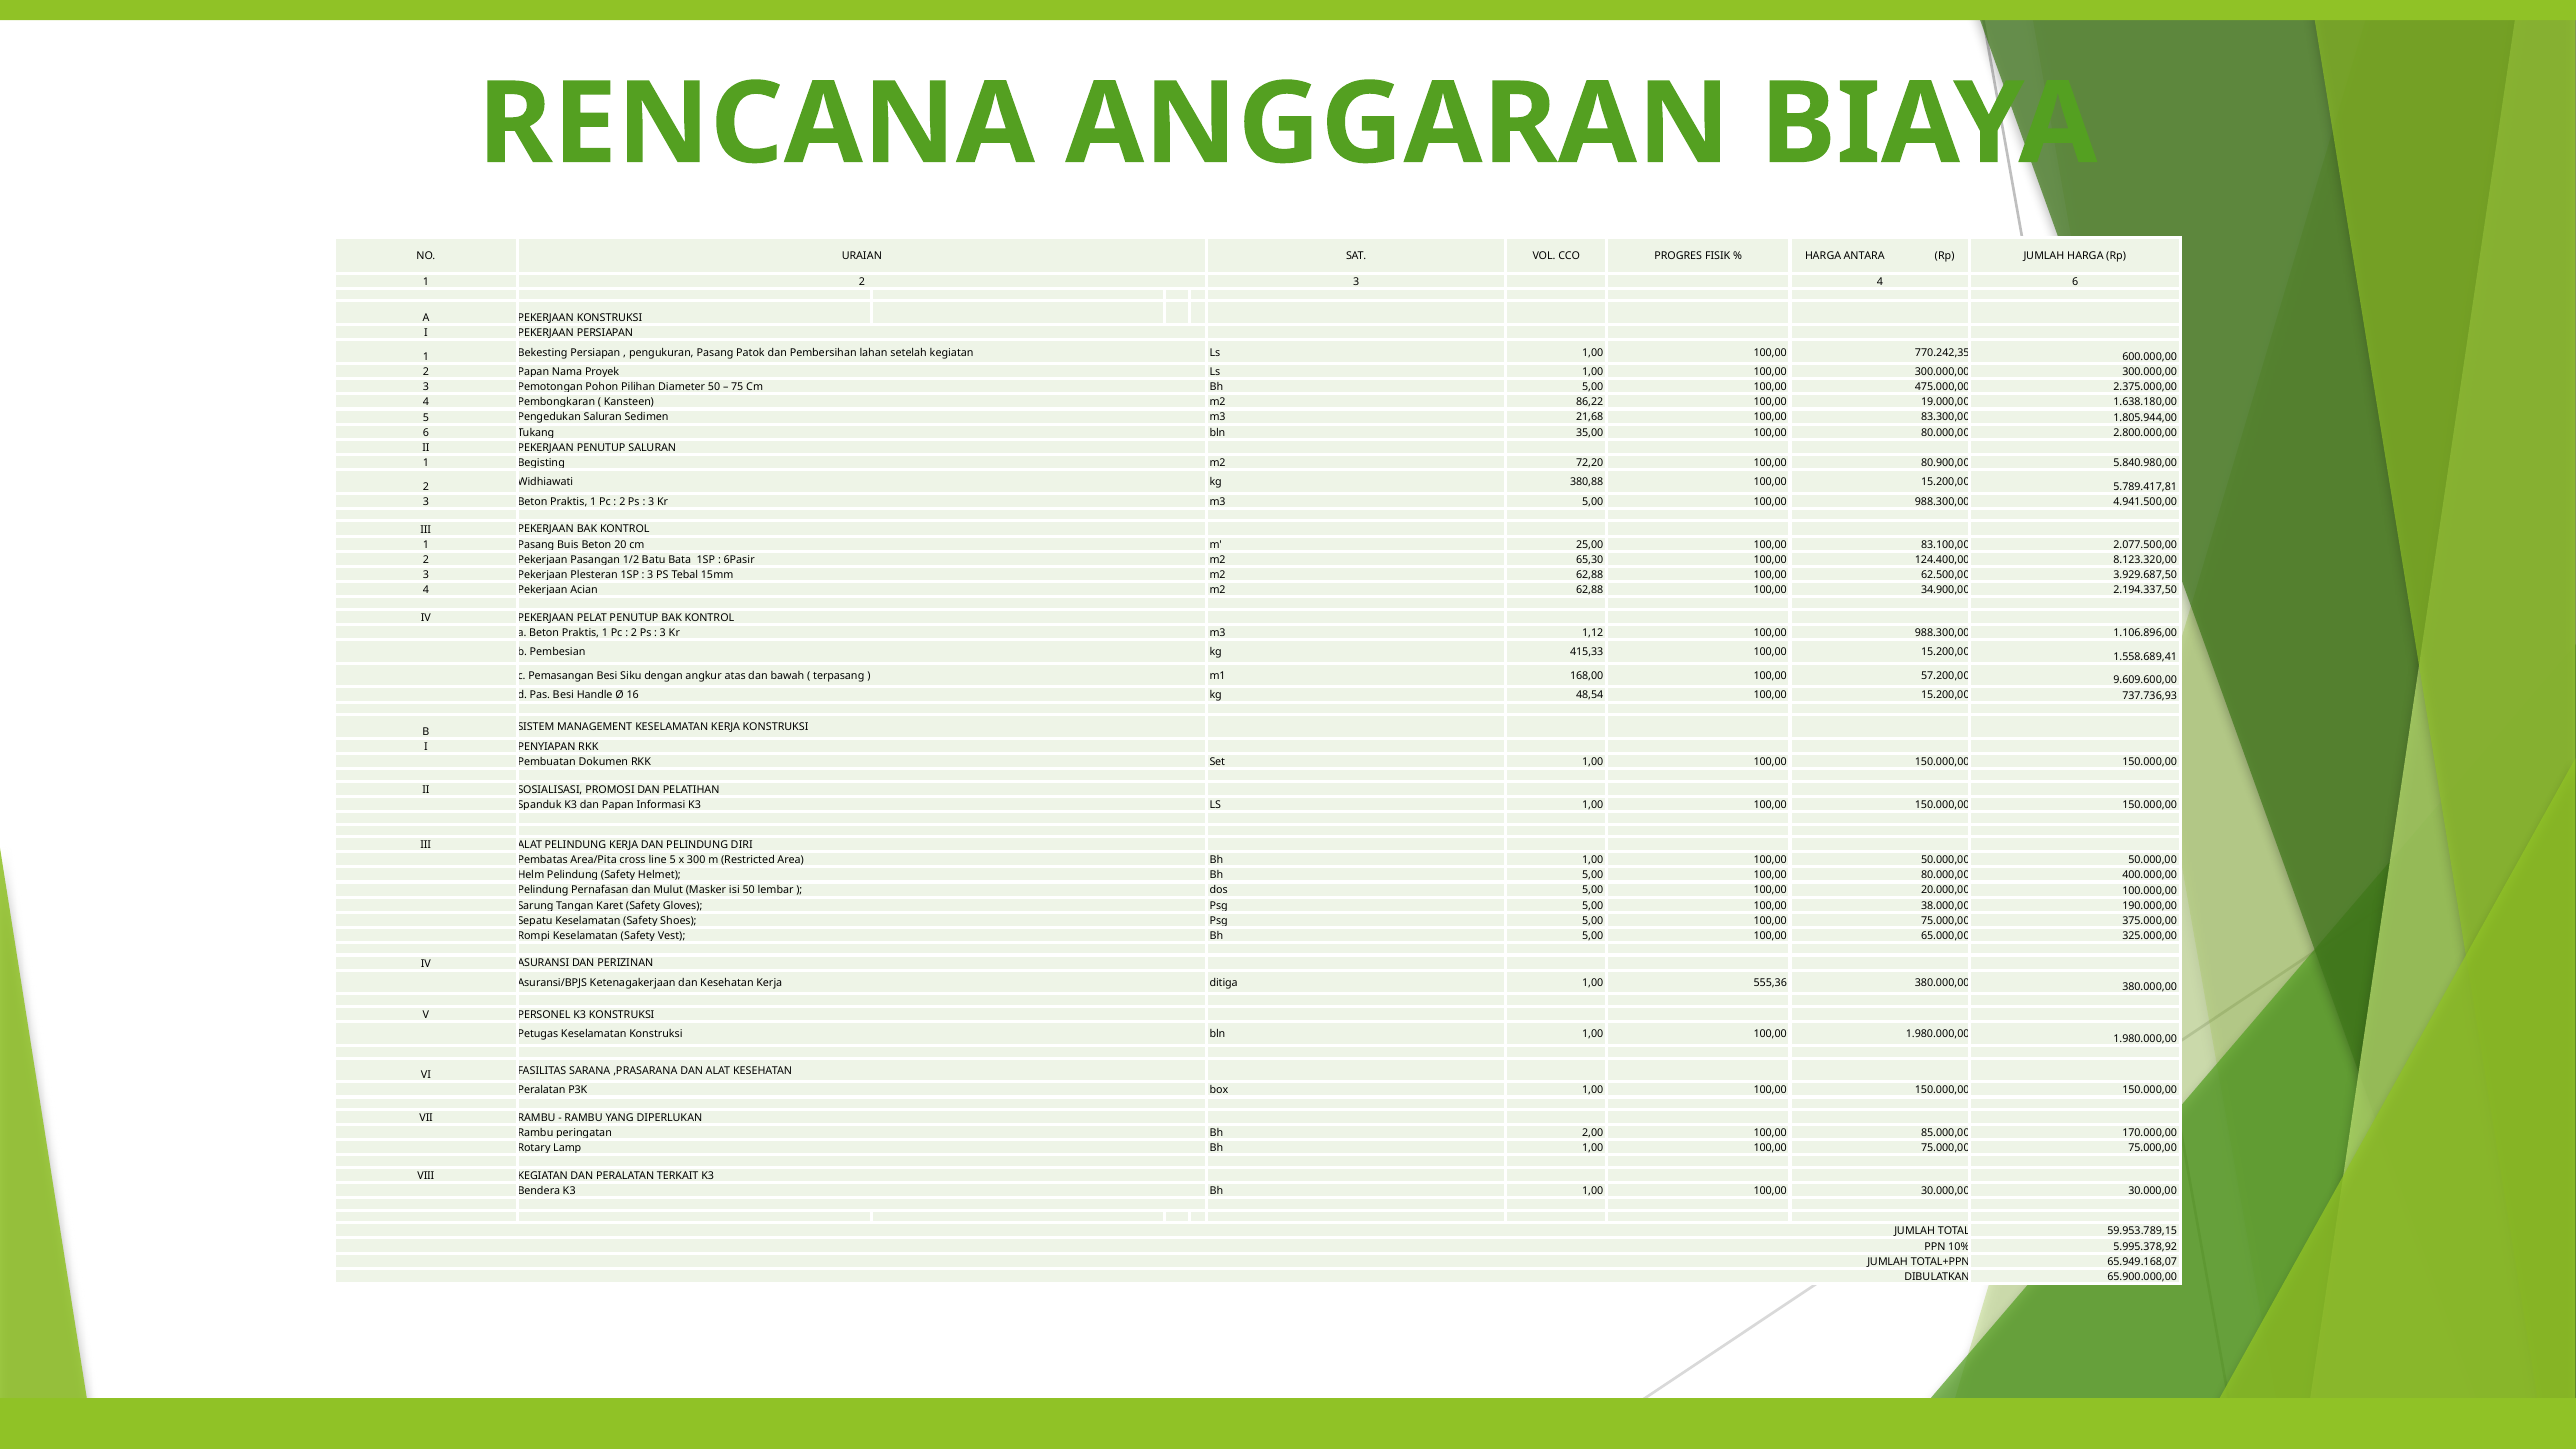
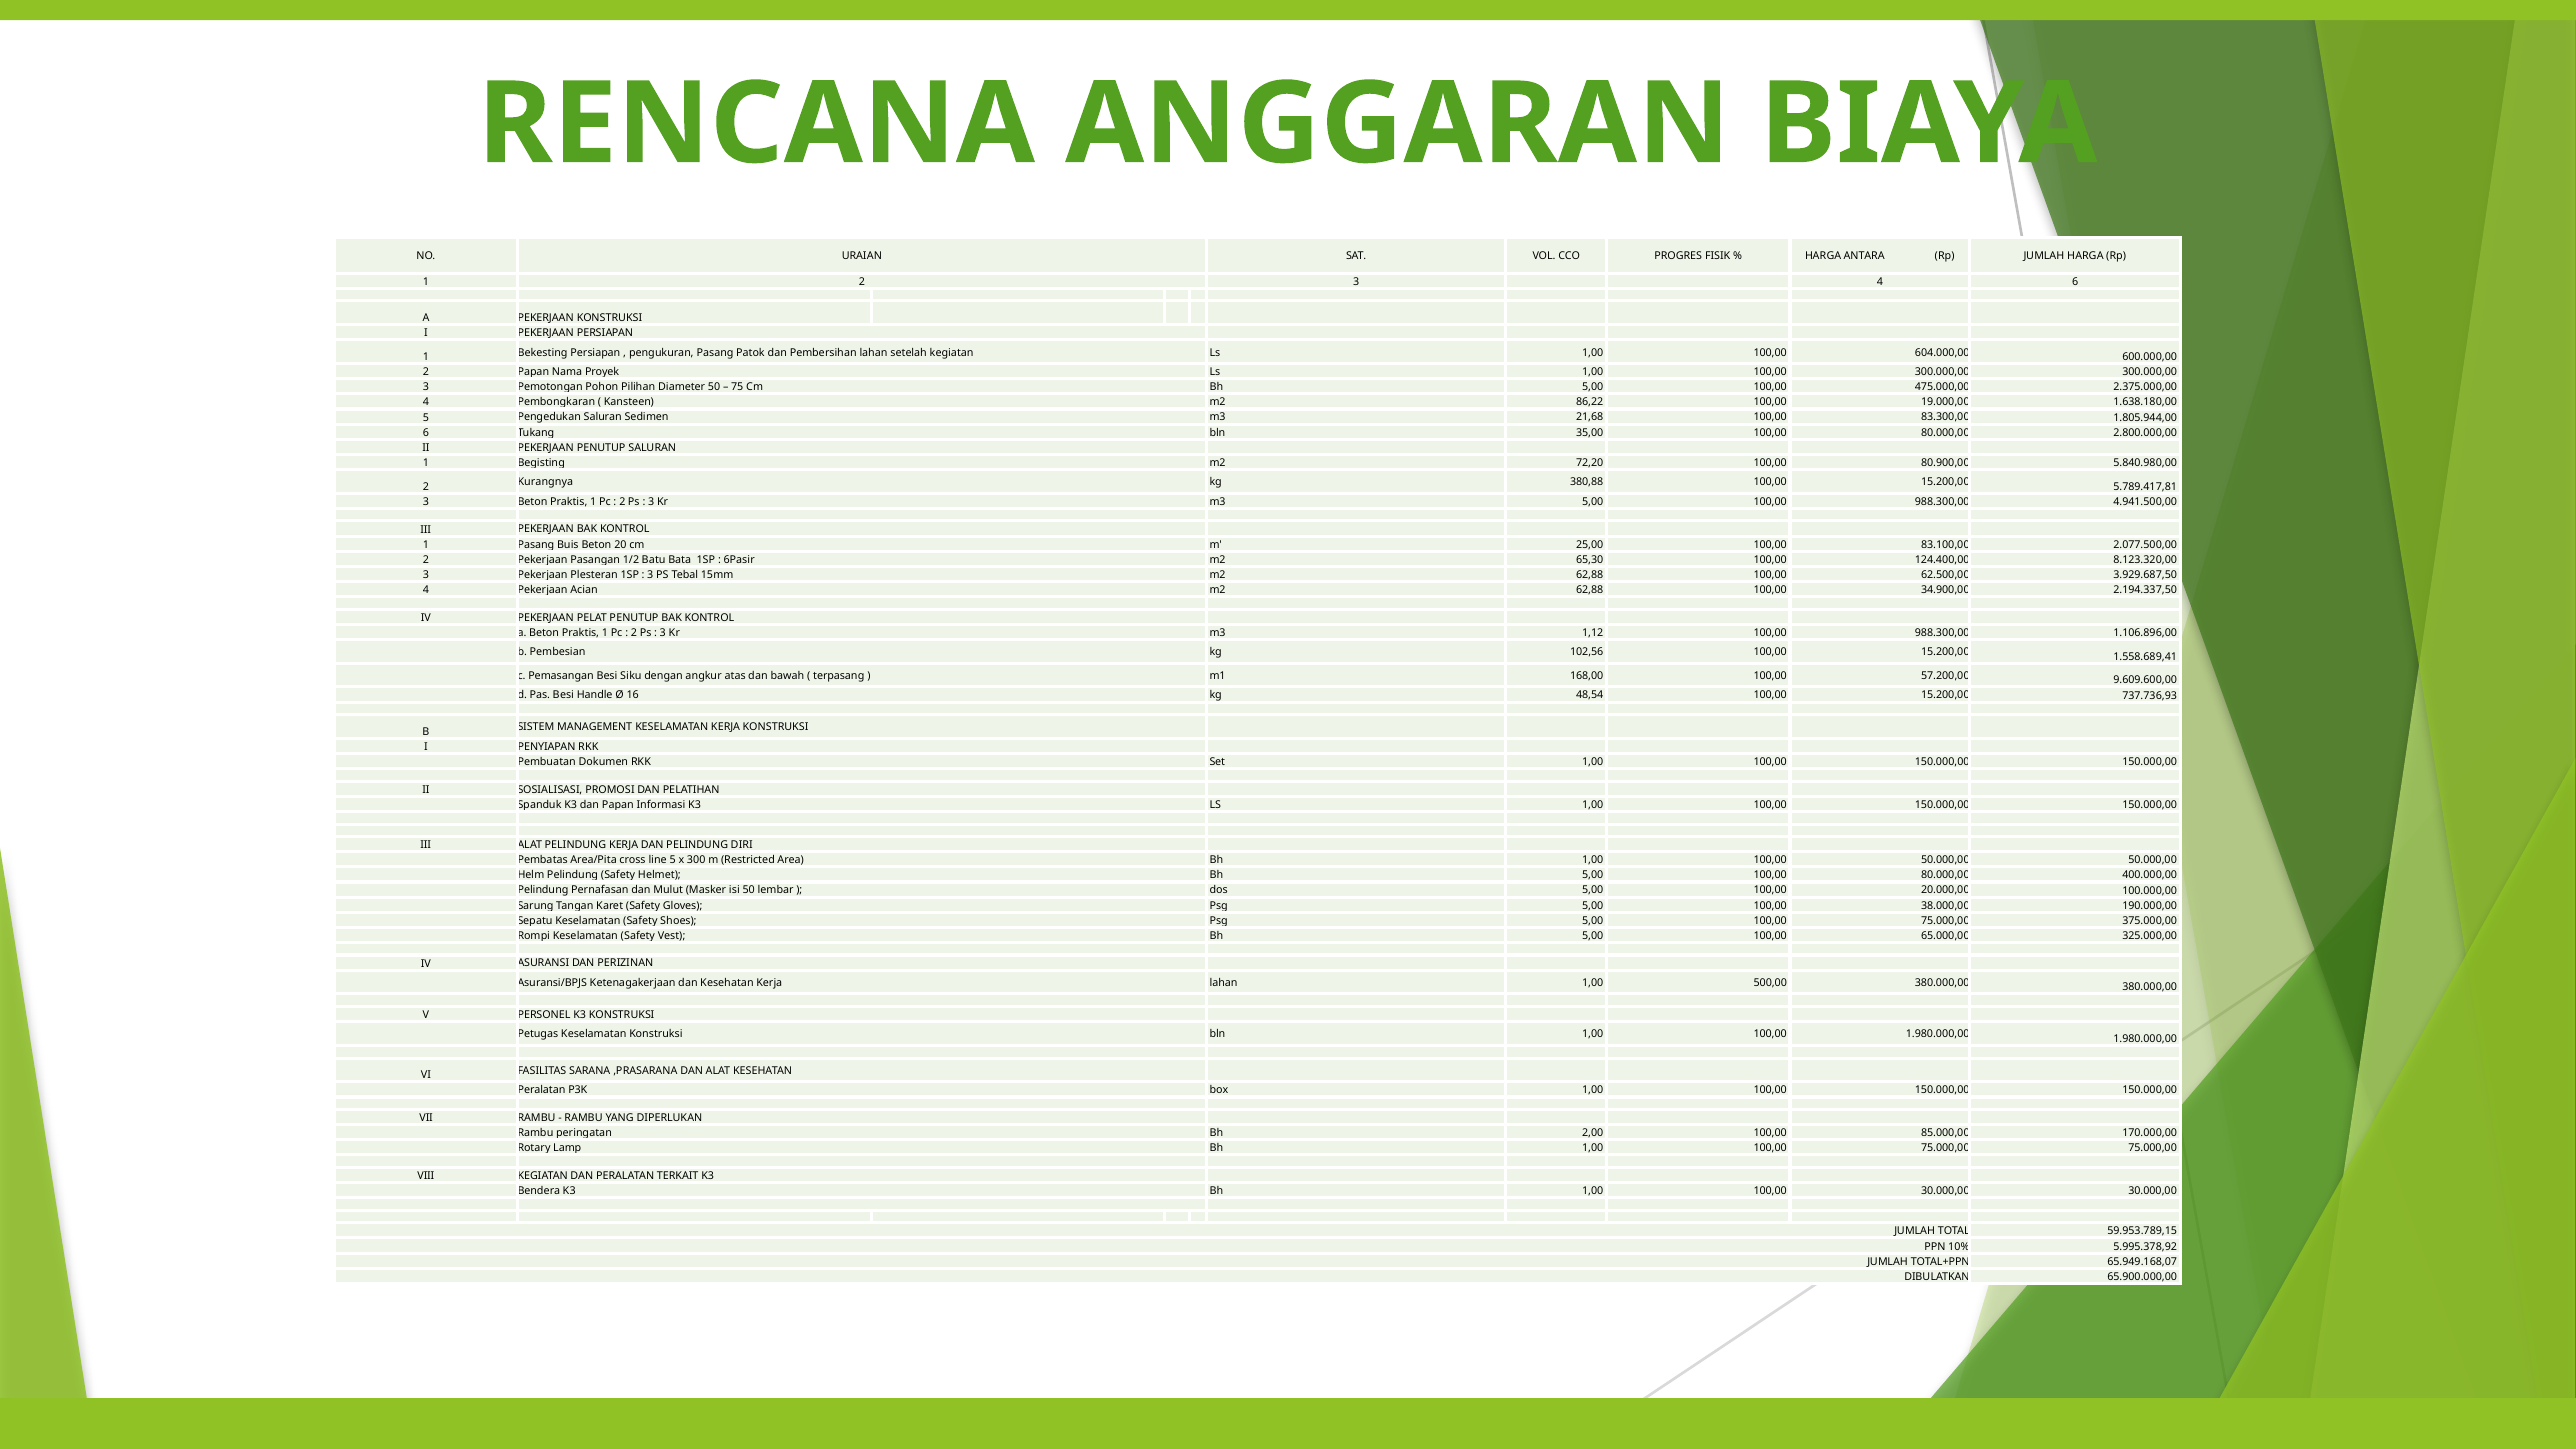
770.242,35: 770.242,35 -> 604.000,00 (1942, 353)
Widhiawati: Widhiawati -> Kurangnya (545, 482)
415,33: 415,33 -> 102,56 (1587, 652)
Kerja ditiga: ditiga -> lahan (1224, 983)
555,36: 555,36 -> 500,00 (1770, 983)
